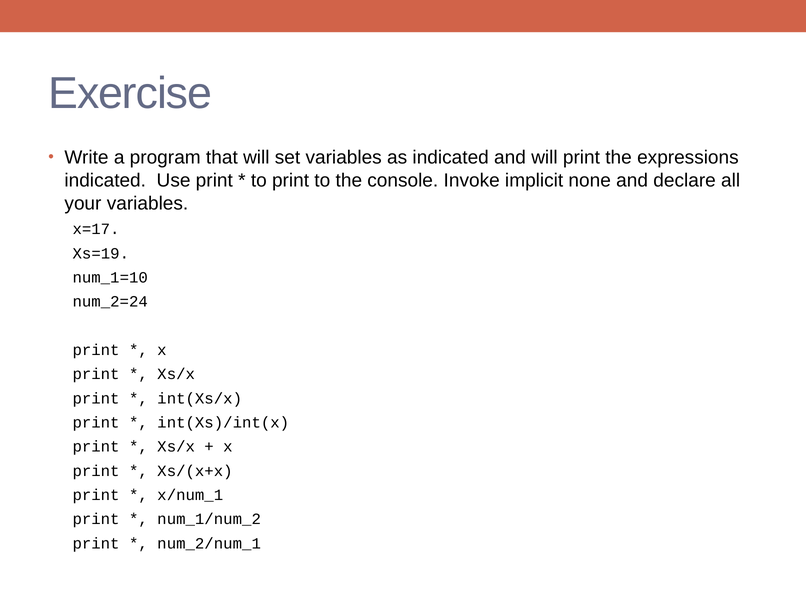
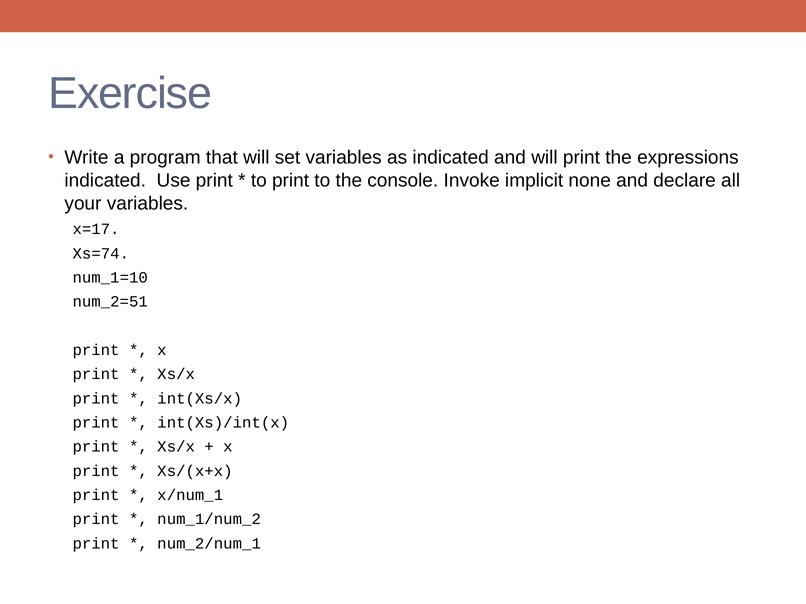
Xs=19: Xs=19 -> Xs=74 (101, 254)
num_2=24: num_2=24 -> num_2=51 (110, 302)
